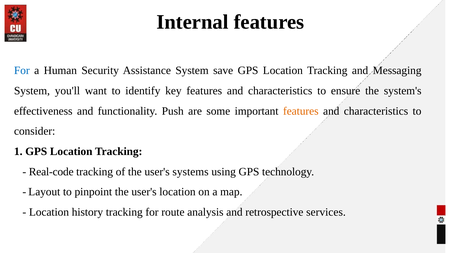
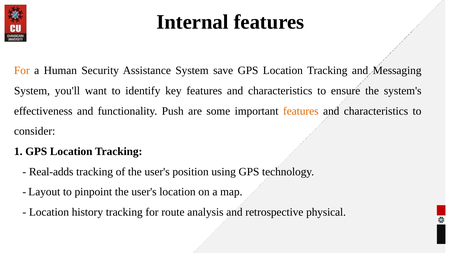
For colour: blue -> orange (22, 71)
Real-code: Real-code -> Real-adds (51, 172)
systems: systems -> position (191, 172)
services: services -> physical (326, 212)
